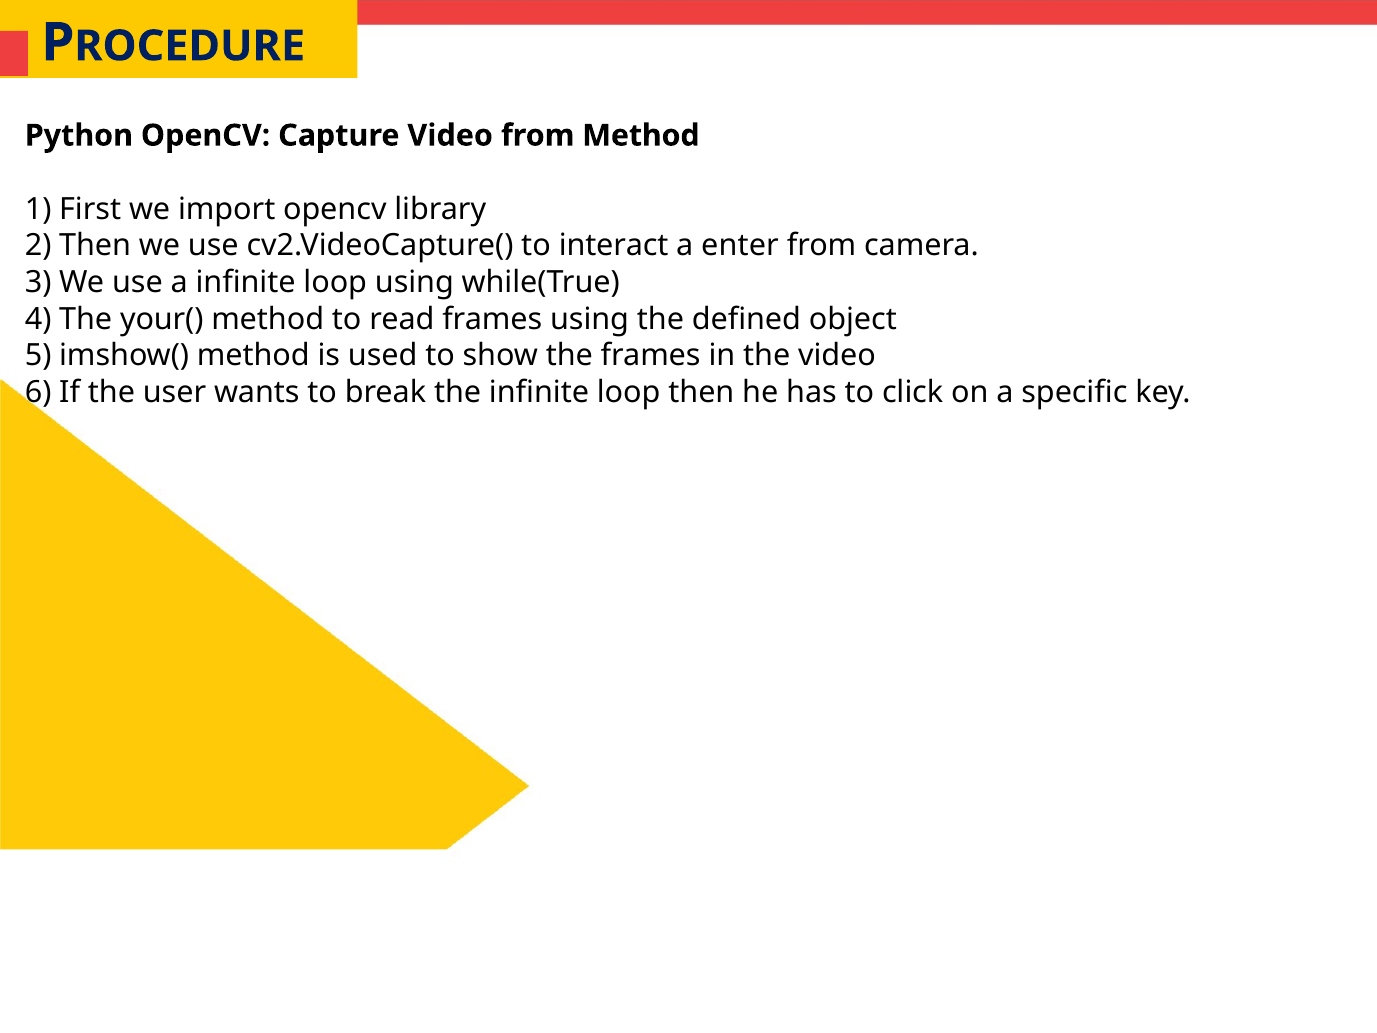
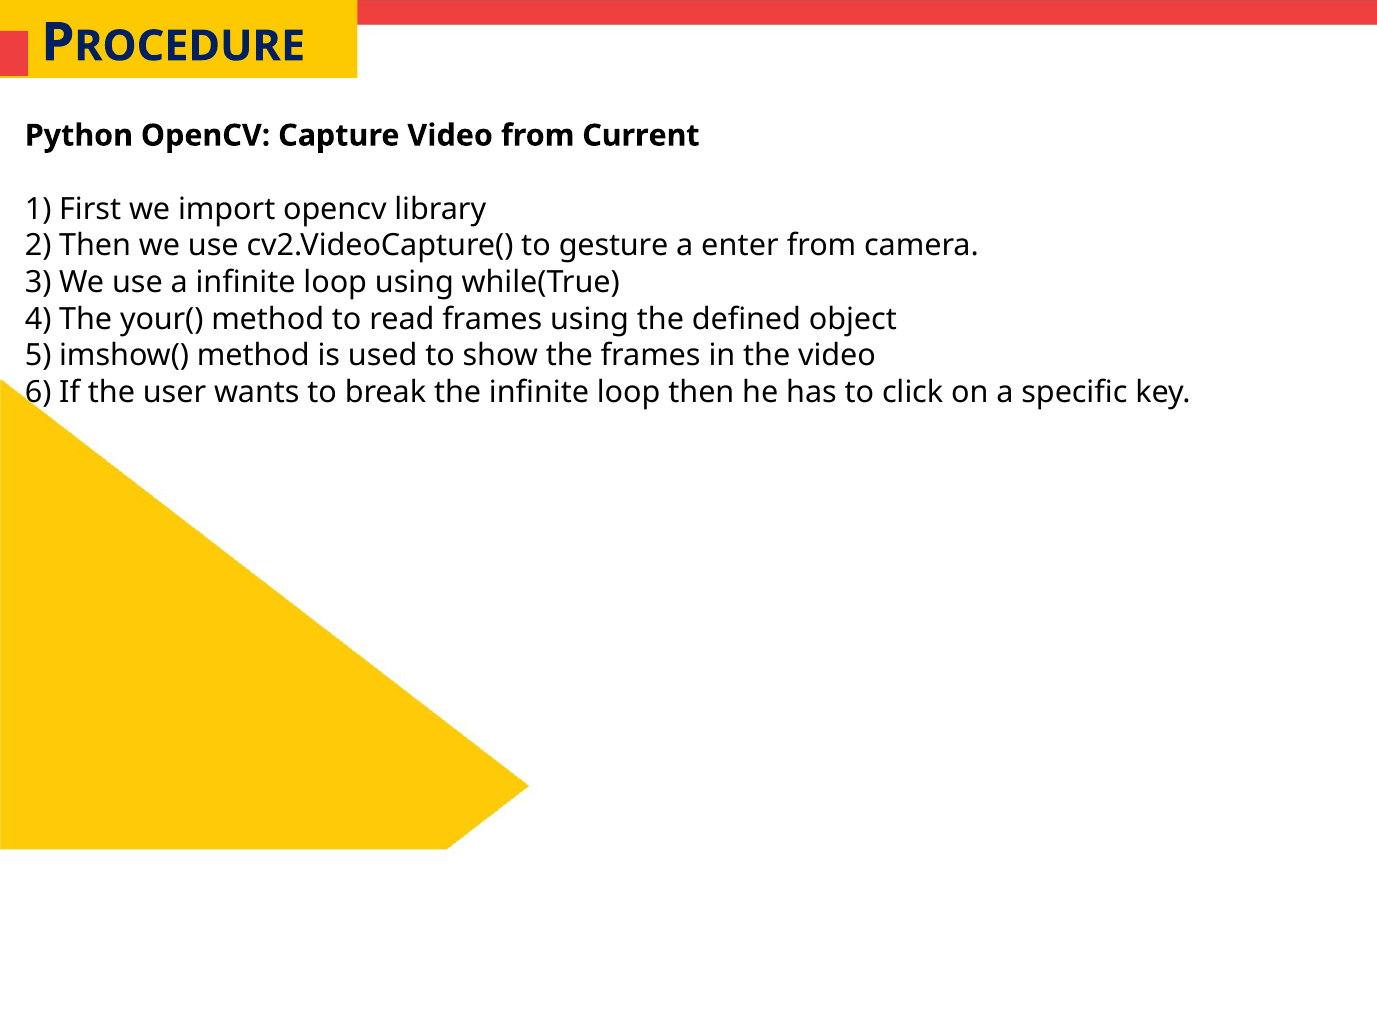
from Method: Method -> Current (641, 135)
interact: interact -> gesture (614, 246)
